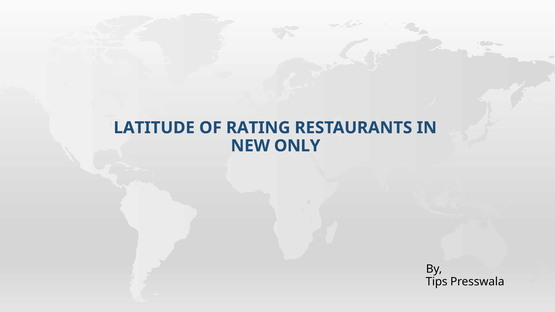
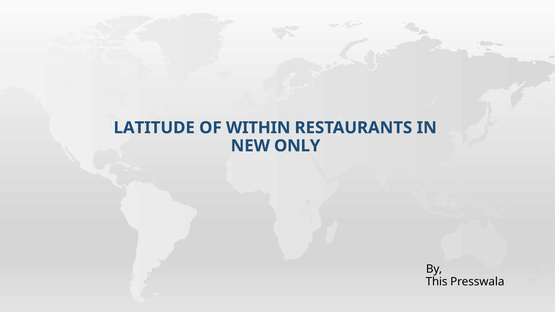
RATING: RATING -> WITHIN (258, 128)
Tips: Tips -> This (437, 282)
